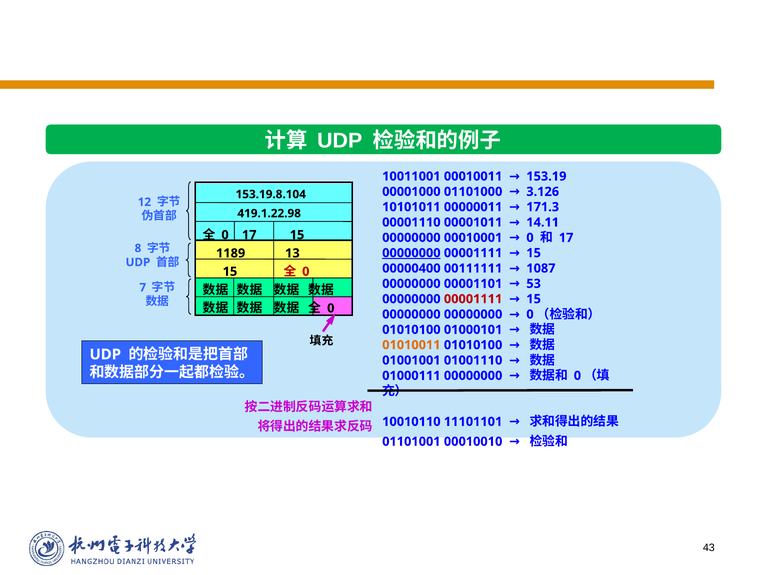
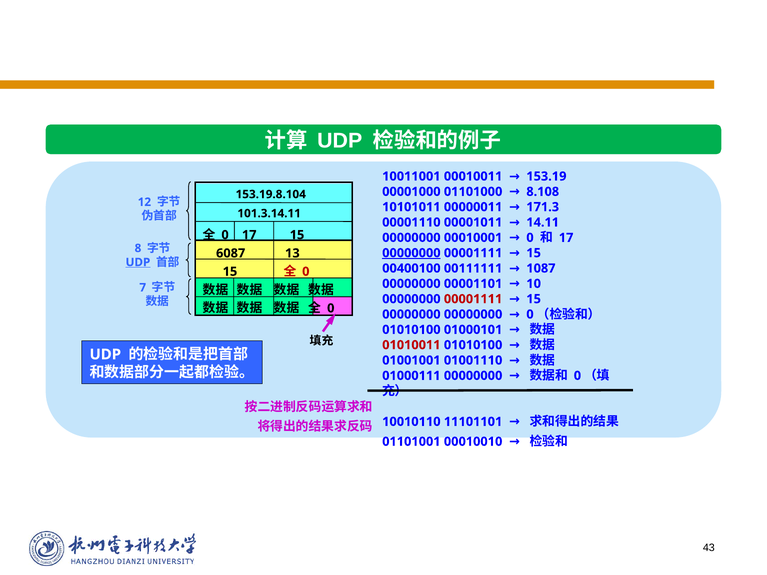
3.126: 3.126 -> 8.108 (543, 192)
419.1.22.98: 419.1.22.98 -> 101.3.14.11 (269, 213)
1189: 1189 -> 6087 (231, 253)
UDP underline: none -> present (138, 262)
00000400: 00000400 -> 00400100 (411, 268)
53: 53 -> 10 (534, 284)
01010011 colour: orange -> red (411, 345)
